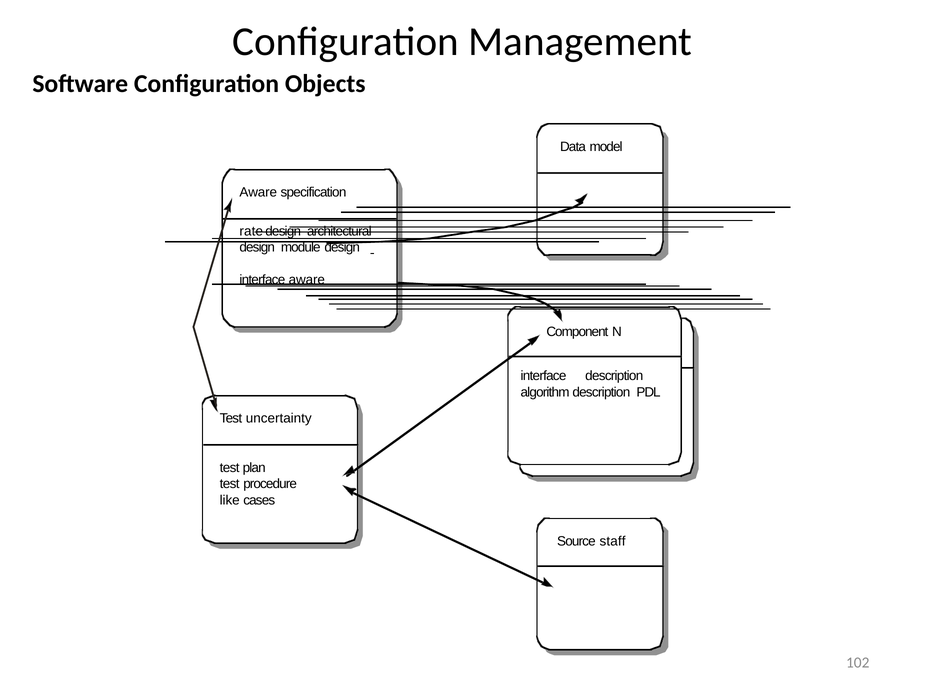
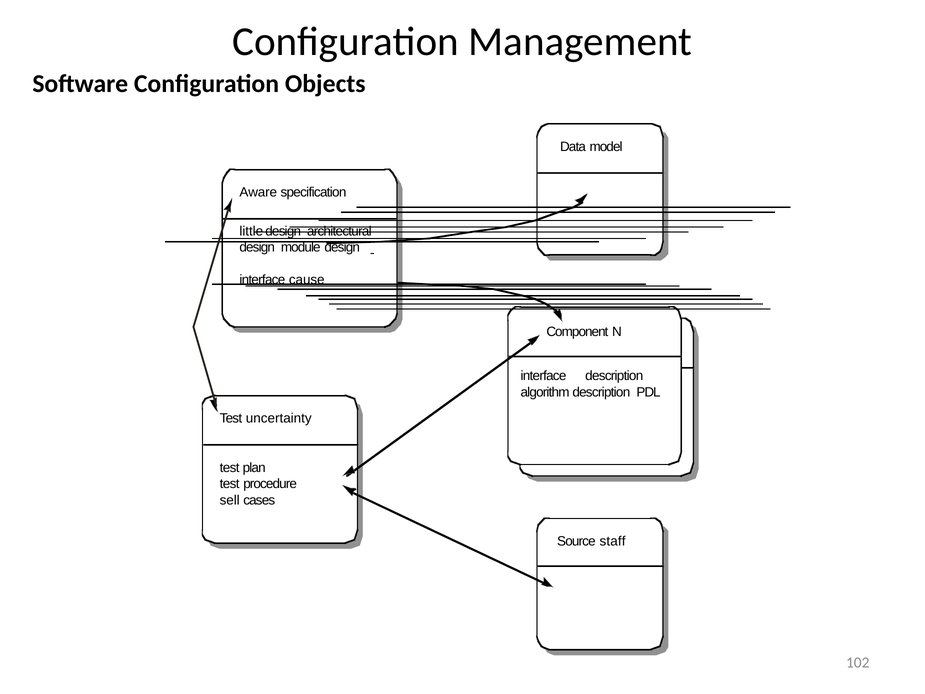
rate: rate -> little (251, 231)
interface aware: aware -> cause (307, 280)
like: like -> sell (230, 500)
